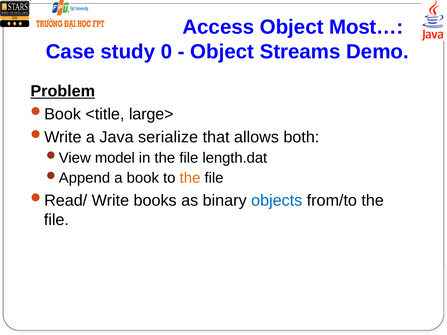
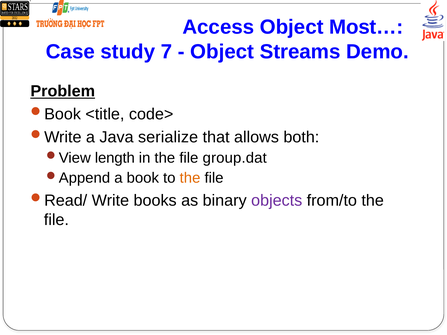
0: 0 -> 7 (166, 52)
large>: large> -> code> (151, 114)
model: model -> length (115, 158)
length.dat: length.dat -> group.dat (235, 158)
objects colour: blue -> purple (277, 201)
